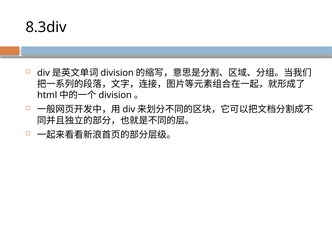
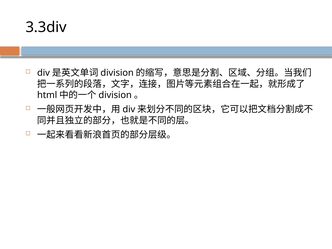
8.3div: 8.3div -> 3.3div (46, 27)
